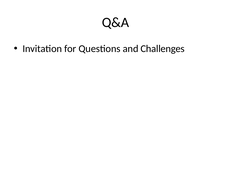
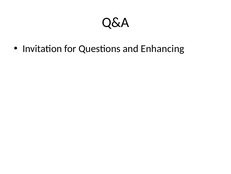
Challenges: Challenges -> Enhancing (163, 48)
